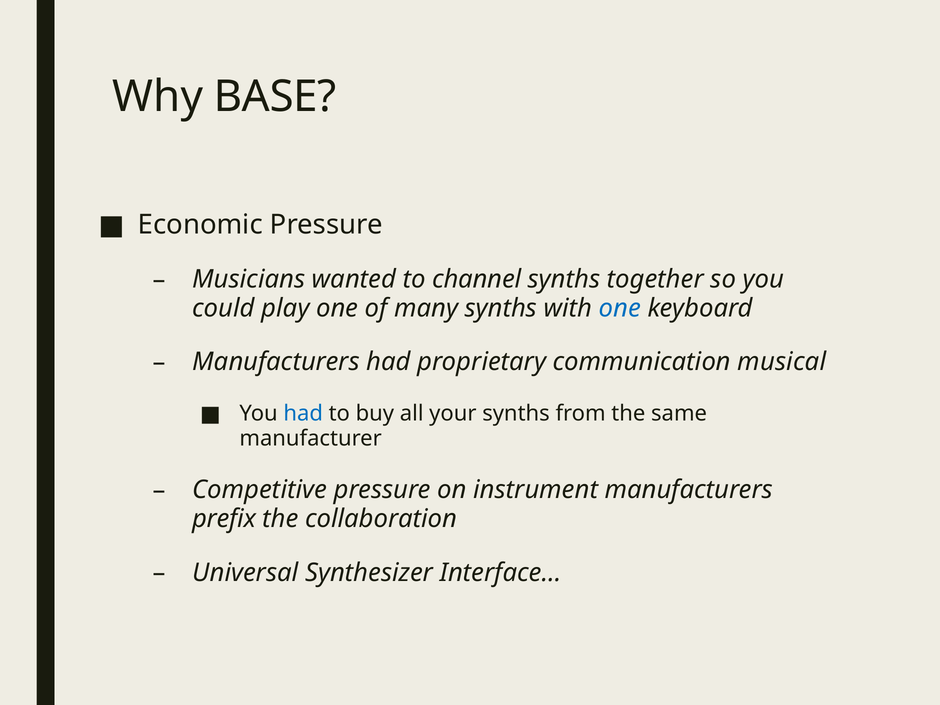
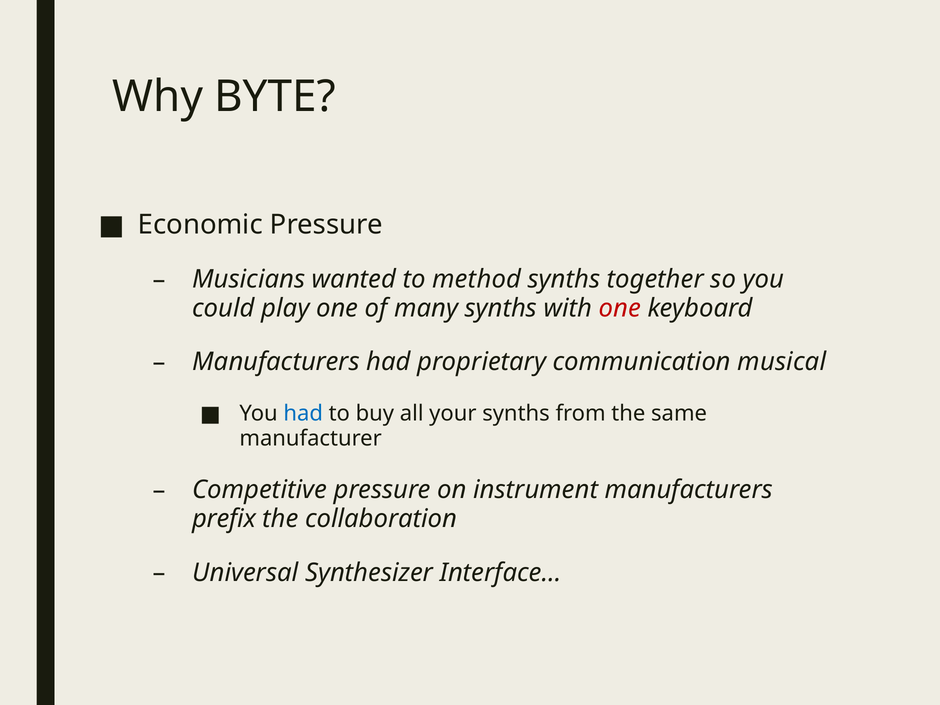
BASE: BASE -> BYTE (275, 97)
channel: channel -> method (477, 279)
one colour: blue -> red (620, 308)
